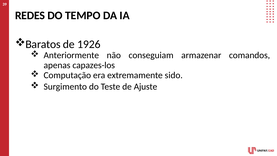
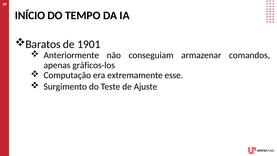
REDES: REDES -> INÍCIO (30, 15)
1926: 1926 -> 1901 (89, 44)
capazes-los: capazes-los -> gráficos-los (94, 65)
sido: sido -> esse (174, 75)
